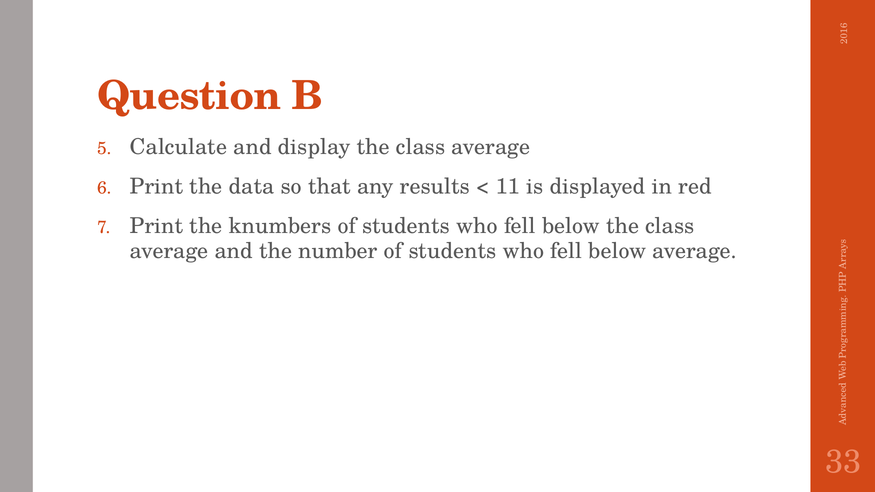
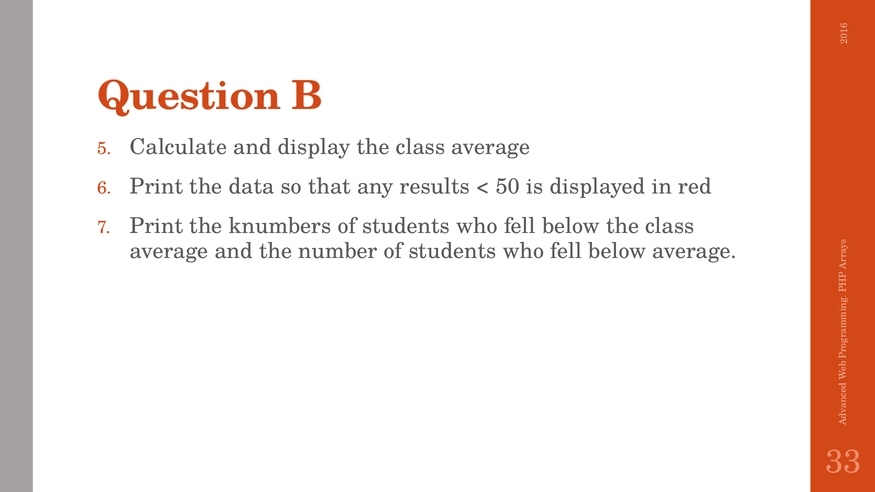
11: 11 -> 50 (508, 187)
